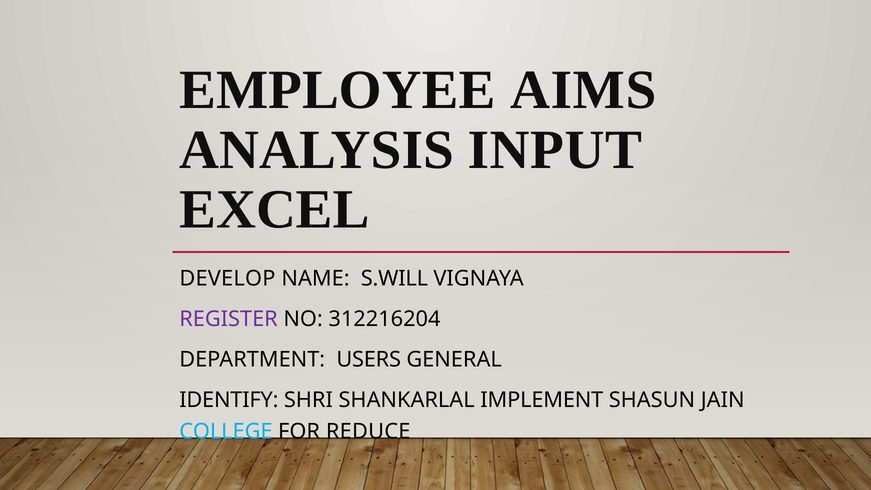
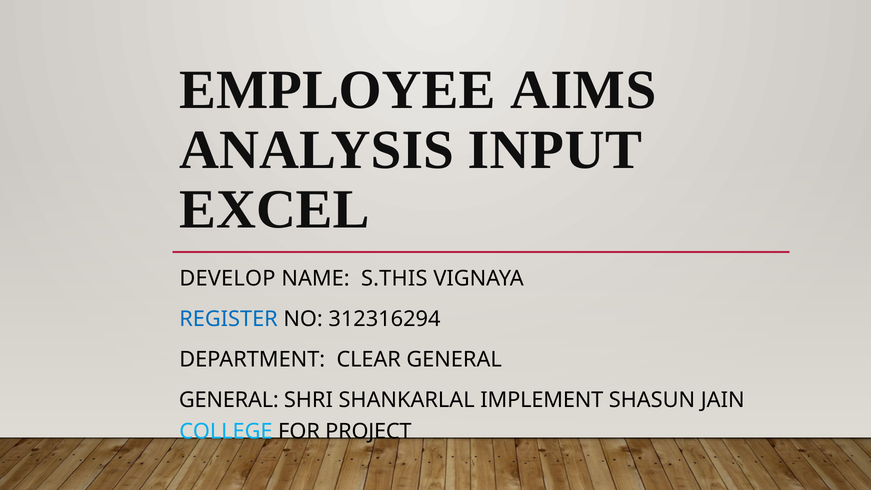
S.WILL: S.WILL -> S.THIS (394, 279)
REGISTER colour: purple -> blue (229, 319)
312216204: 312216204 -> 312316294 (384, 319)
USERS: USERS -> CLEAR (369, 359)
IDENTIFY: IDENTIFY -> GENERAL (229, 400)
REDUCE: REDUCE -> PROJECT (368, 431)
